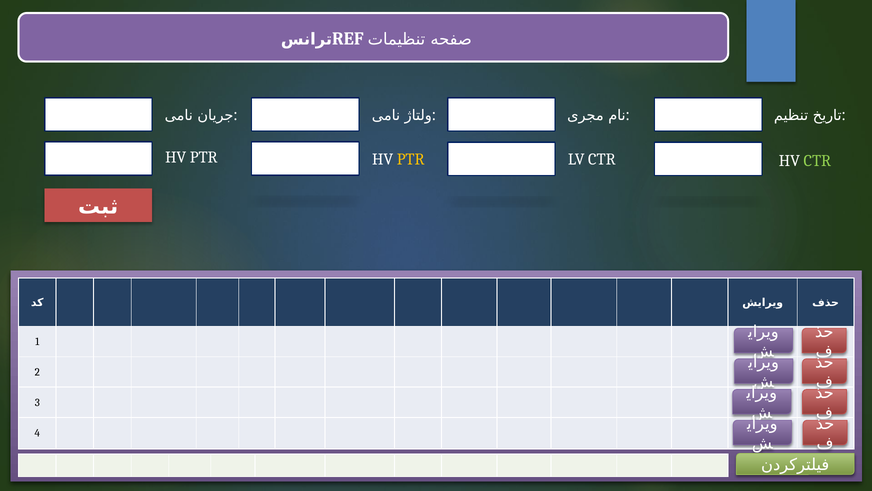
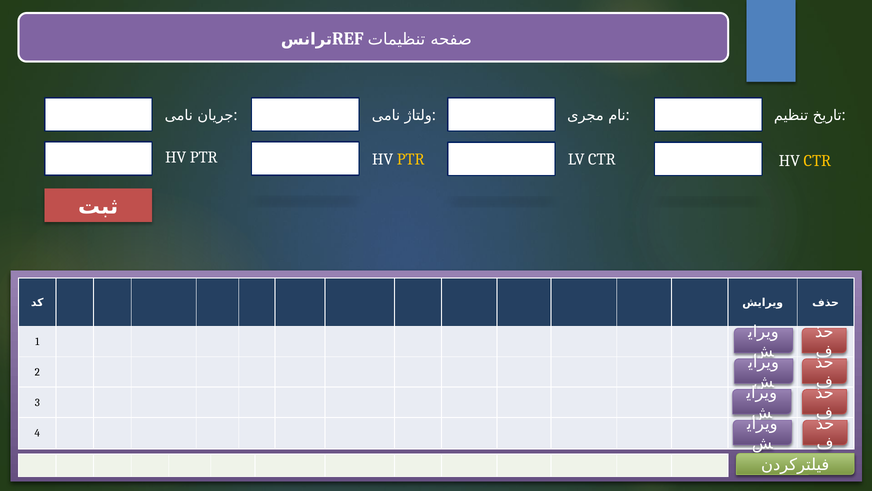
CTR colour: light green -> yellow (817, 161)
